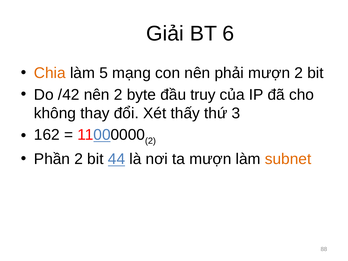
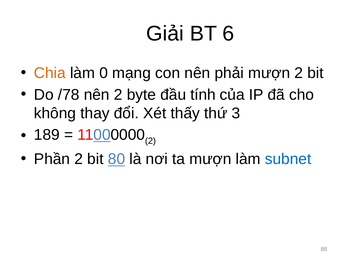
5: 5 -> 0 (104, 73)
/42: /42 -> /78 (69, 95)
truy: truy -> tính (203, 95)
162: 162 -> 189 (47, 135)
44: 44 -> 80 (117, 159)
subnet colour: orange -> blue (288, 159)
